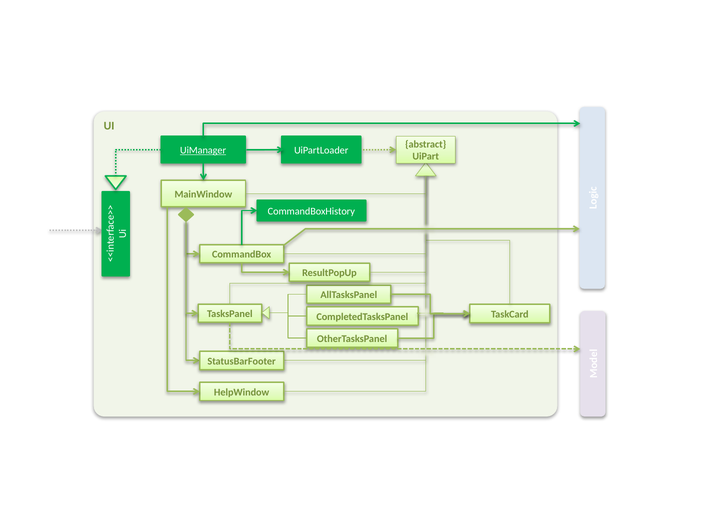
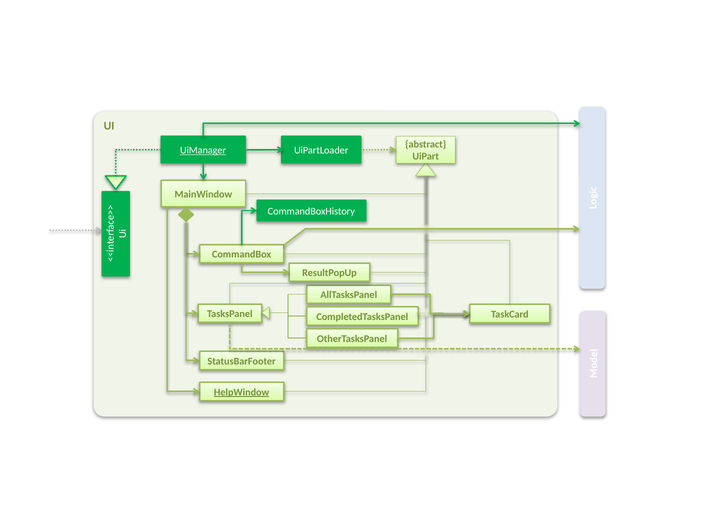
HelpWindow underline: none -> present (242, 392)
